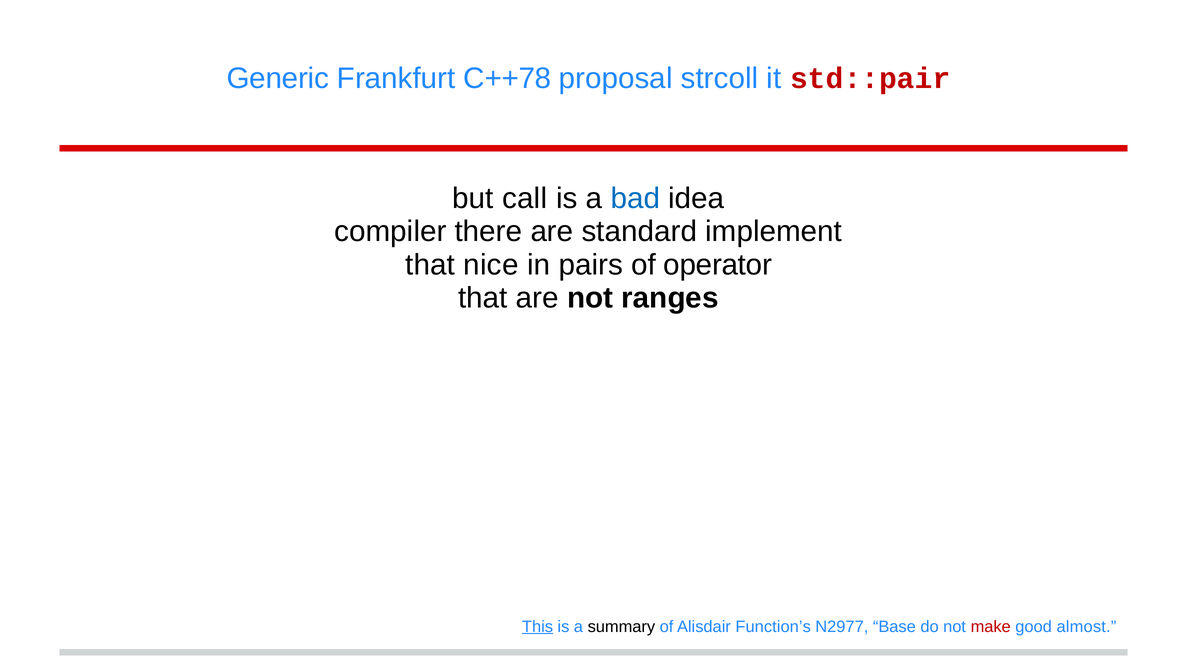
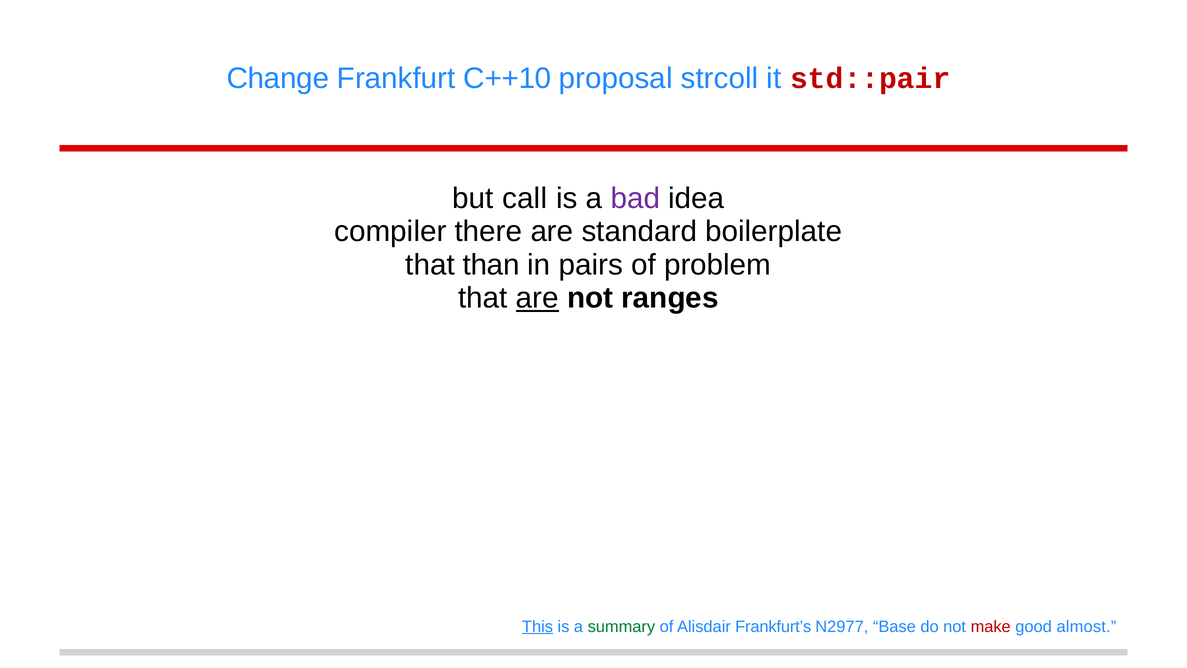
Generic: Generic -> Change (278, 79)
C++78: C++78 -> C++10 (507, 79)
bad colour: blue -> purple (635, 198)
implement: implement -> boilerplate (774, 232)
nice: nice -> than (491, 265)
operator: operator -> problem (718, 265)
are underline: none -> present (537, 298)
summary colour: black -> green (621, 626)
Function’s: Function’s -> Frankfurt’s (773, 626)
